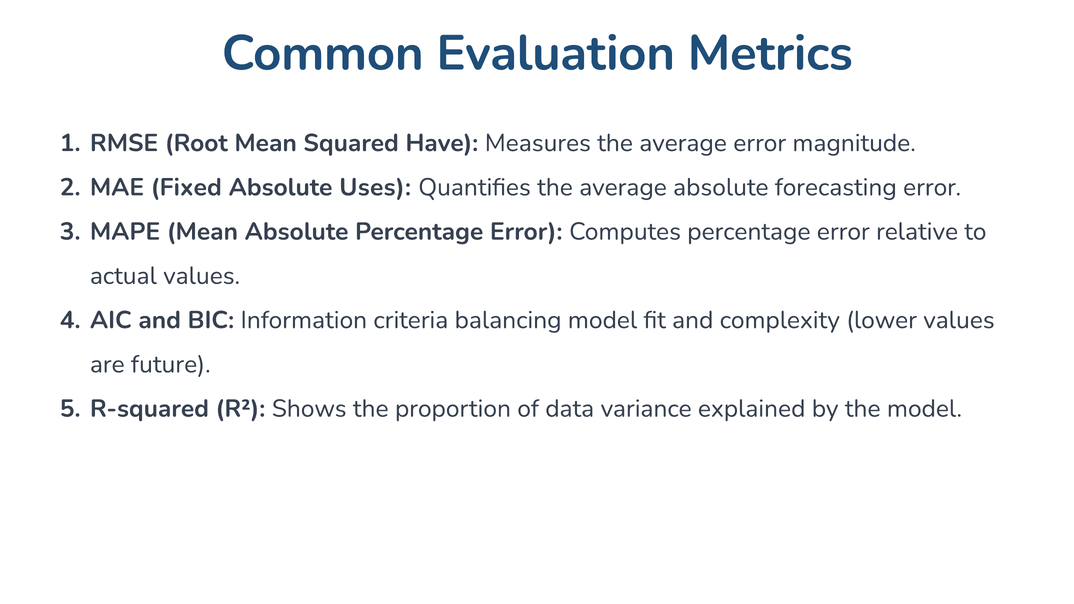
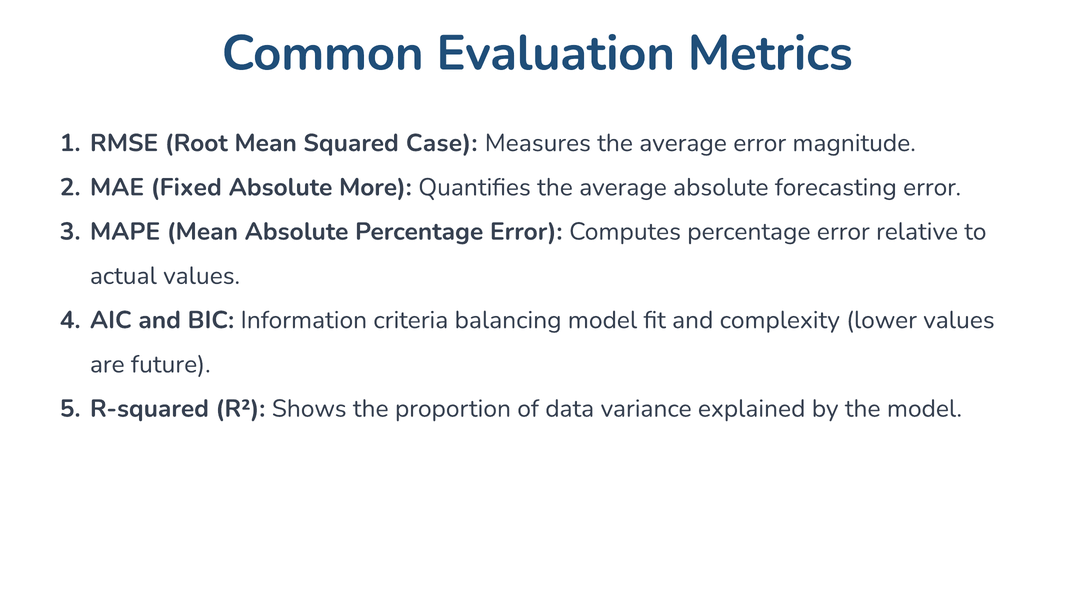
Have: Have -> Case (442, 143)
Uses: Uses -> More (375, 187)
